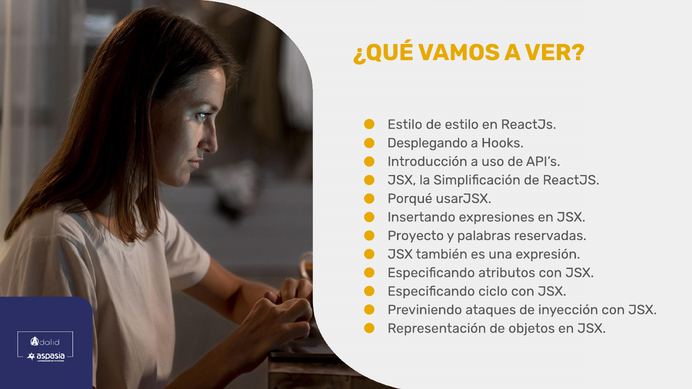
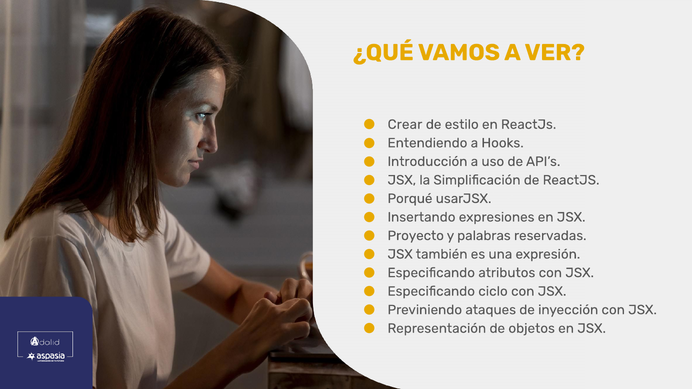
Estilo: Estilo -> Crear (405, 124)
Desplegando: Desplegando -> Entendiendo (427, 143)
